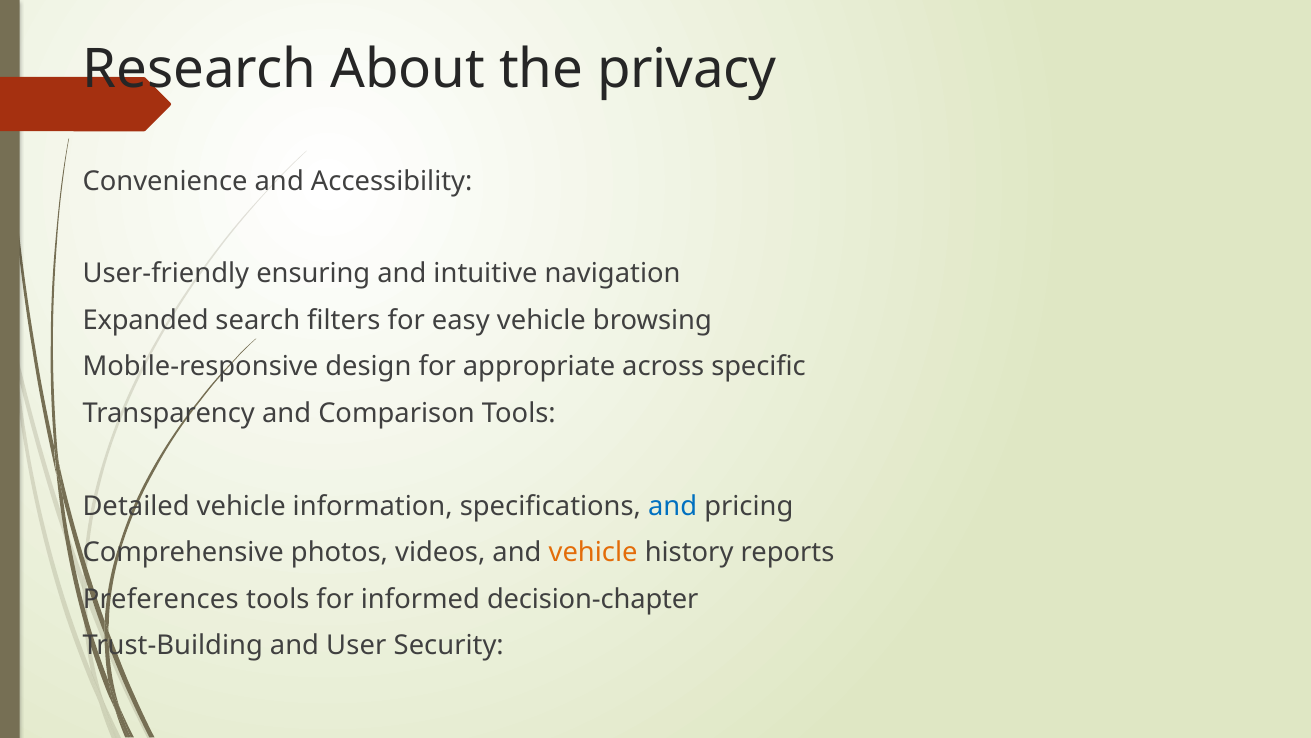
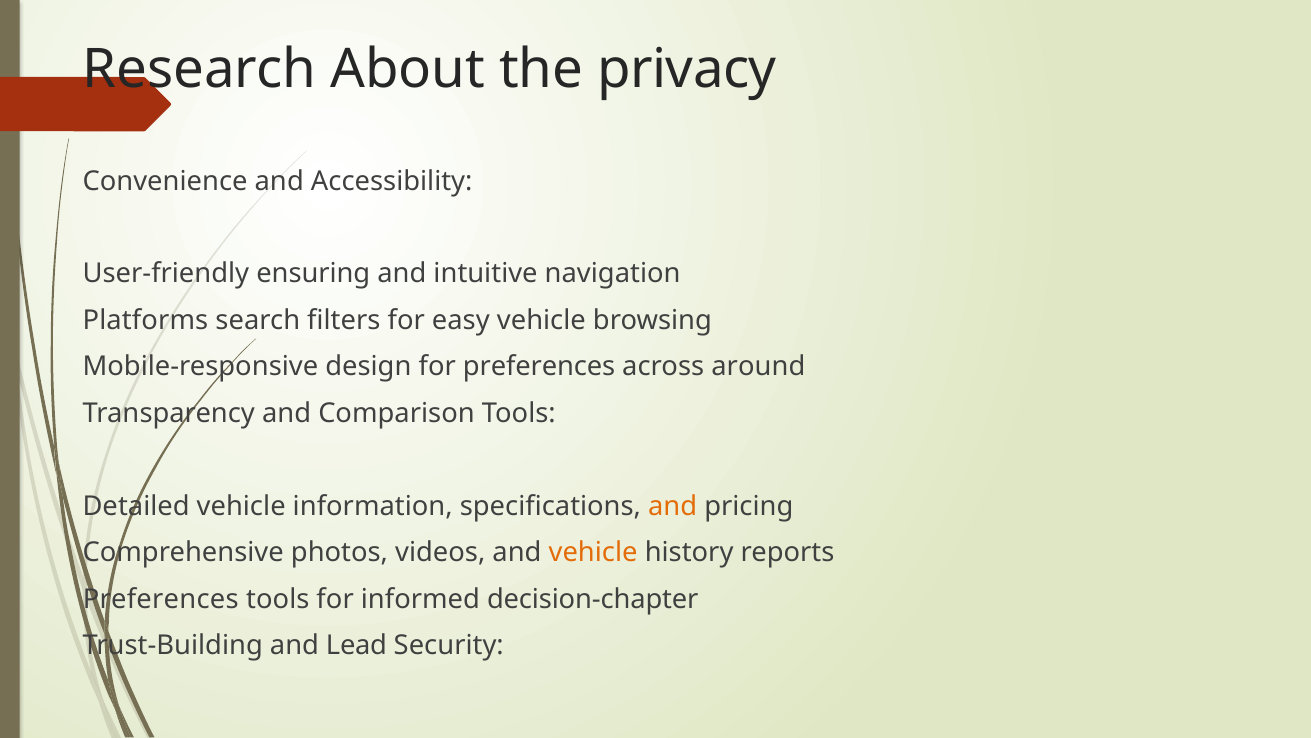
Expanded: Expanded -> Platforms (145, 320)
for appropriate: appropriate -> preferences (539, 367)
specific: specific -> around (758, 367)
and colour: blue -> orange (673, 506)
User: User -> Lead (357, 645)
